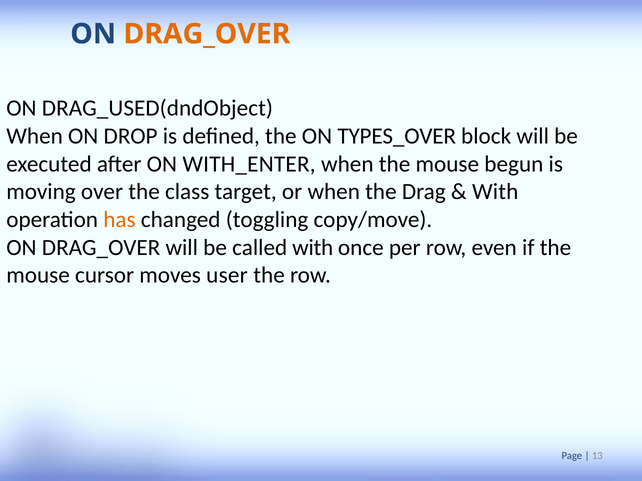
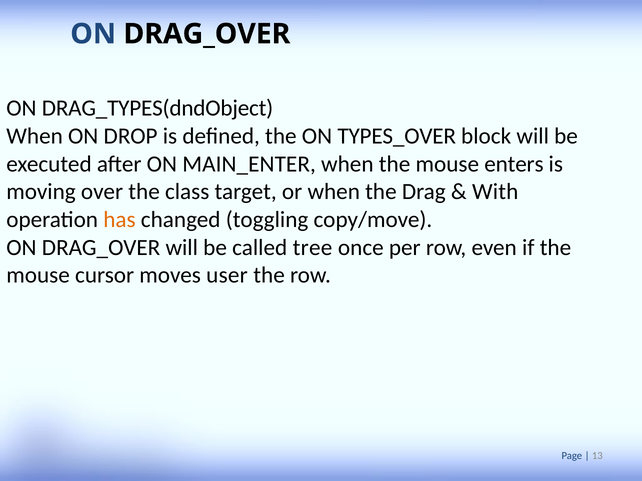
DRAG_OVER colour: orange -> black (207, 34)
DRAG_USED(dndObject: DRAG_USED(dndObject -> DRAG_TYPES(dndObject (158, 108)
WITH_ENTER: WITH_ENTER -> MAIN_ENTER (249, 164)
begun: begun -> enters (514, 164)
called with: with -> tree (313, 248)
